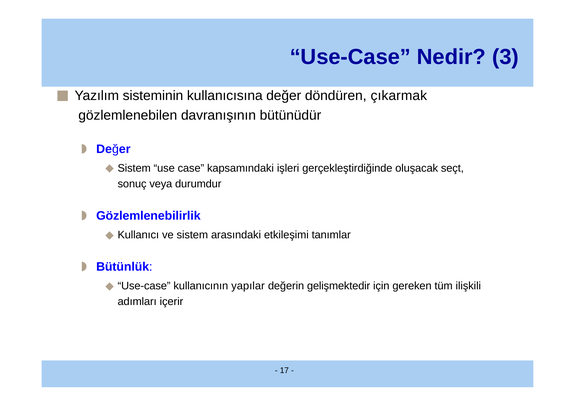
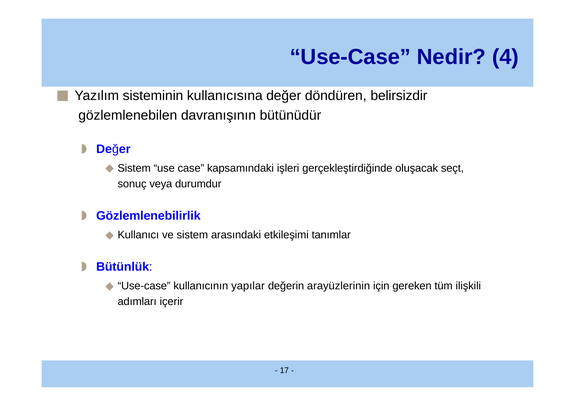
3: 3 -> 4 (505, 57)
çıkarmak: çıkarmak -> belirsizdir (399, 96)
gelişmektedir: gelişmektedir -> arayüzlerinin (339, 286)
